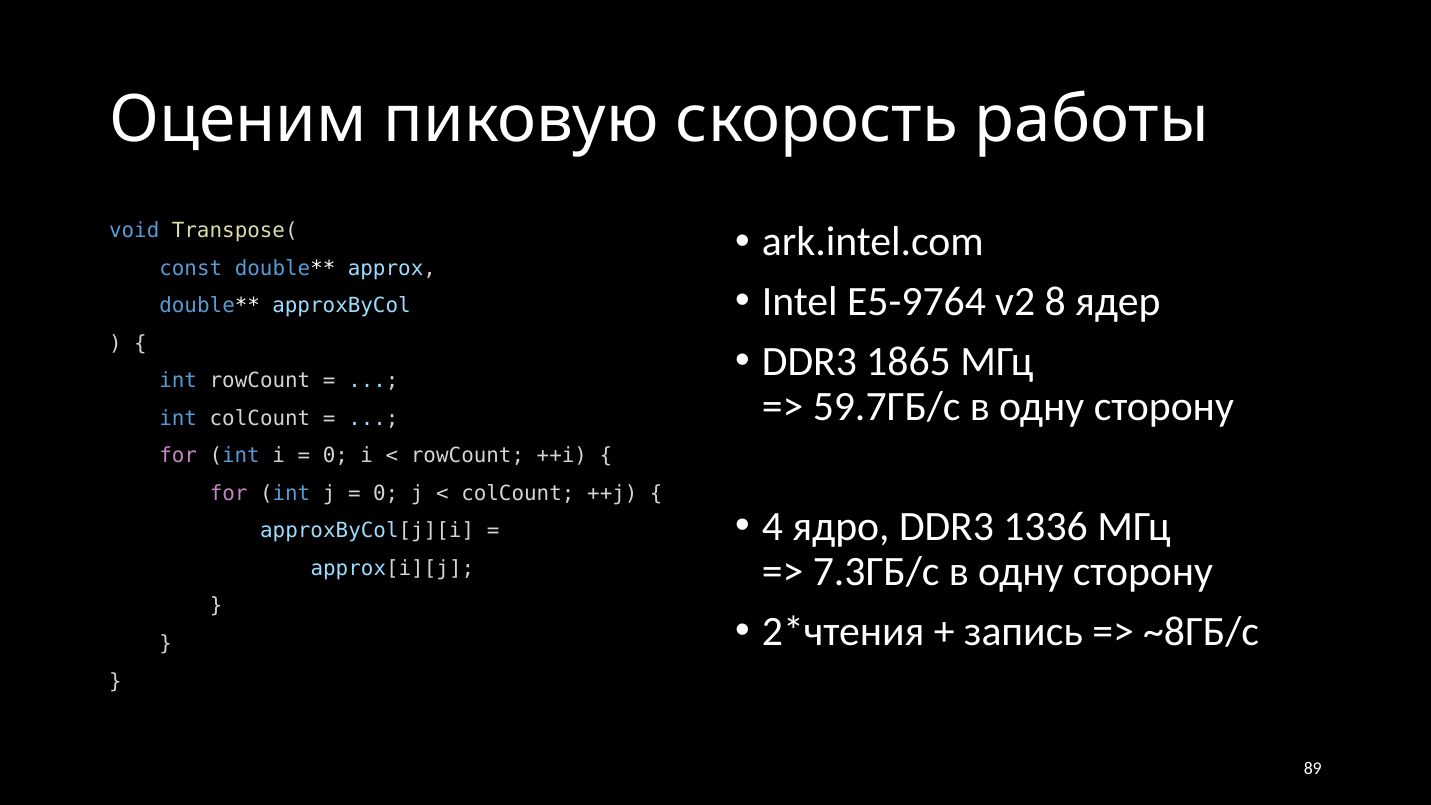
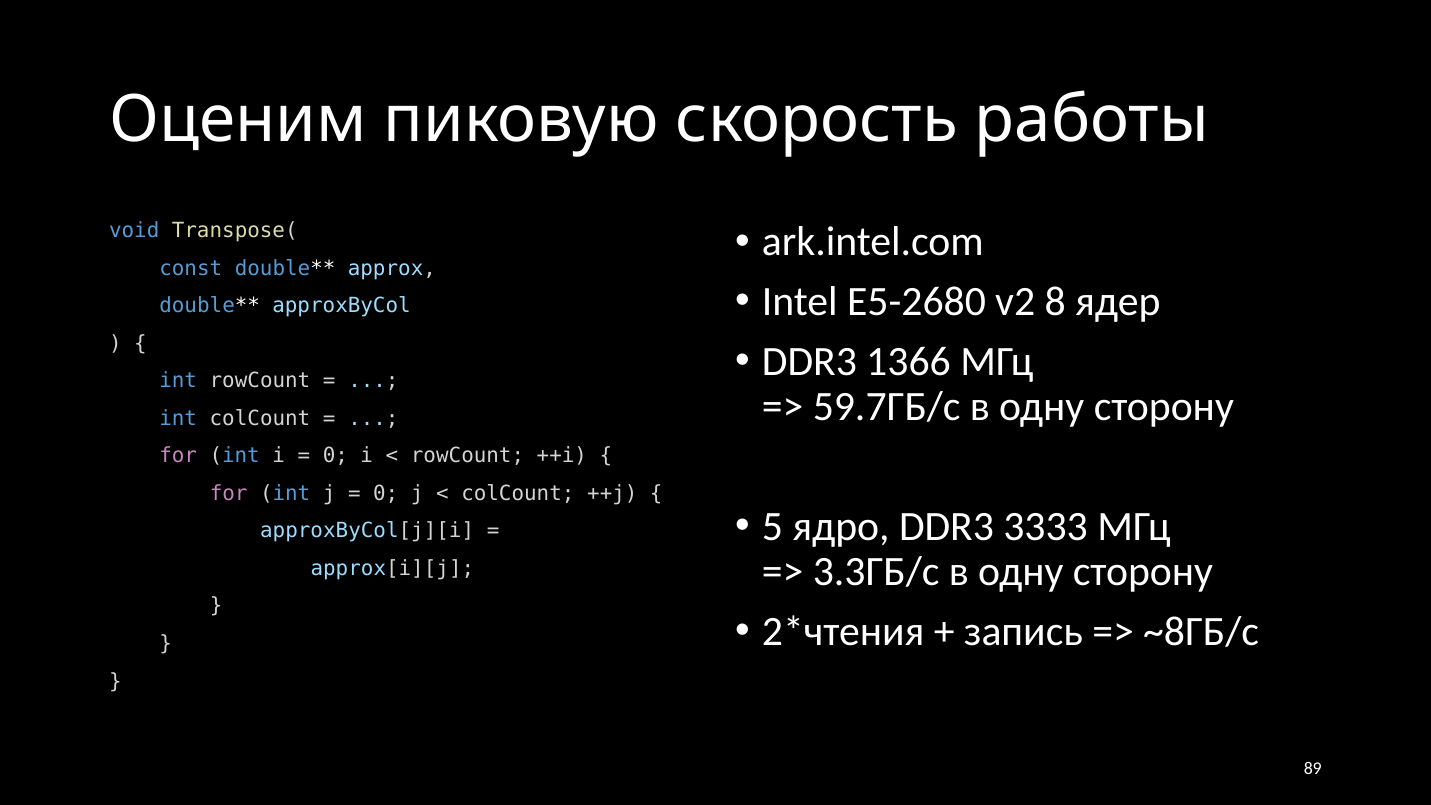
E5-9764: E5-9764 -> E5-2680 (917, 302)
1865: 1865 -> 1366 (909, 362)
4: 4 -> 5 (773, 526)
1336: 1336 -> 3333 (1046, 526)
7.3ГБ/с: 7.3ГБ/с -> 3.3ГБ/с (876, 571)
